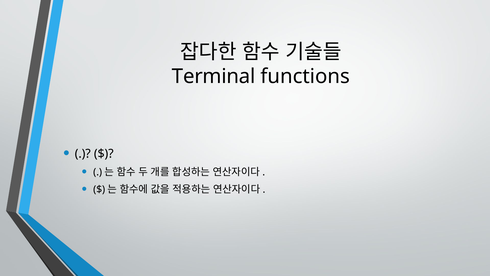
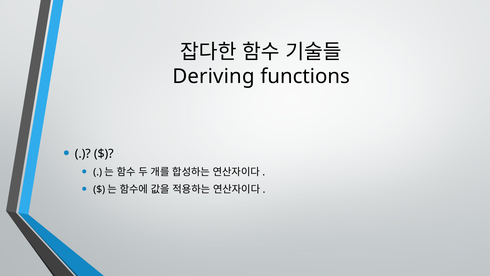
Terminal: Terminal -> Deriving (214, 76)
